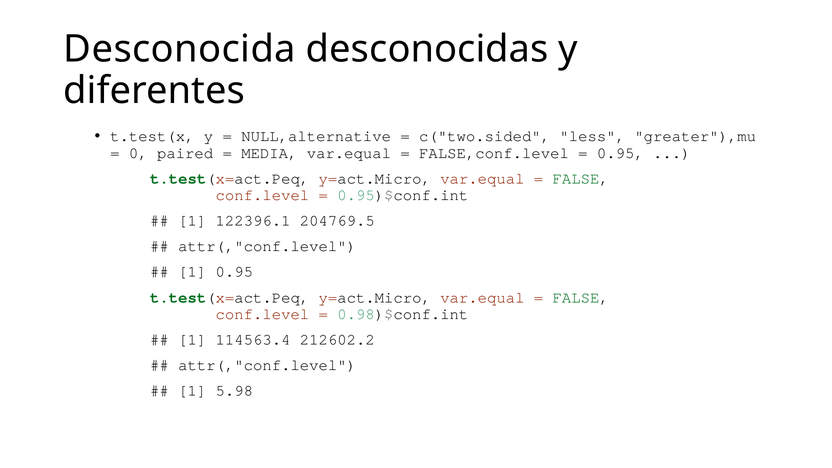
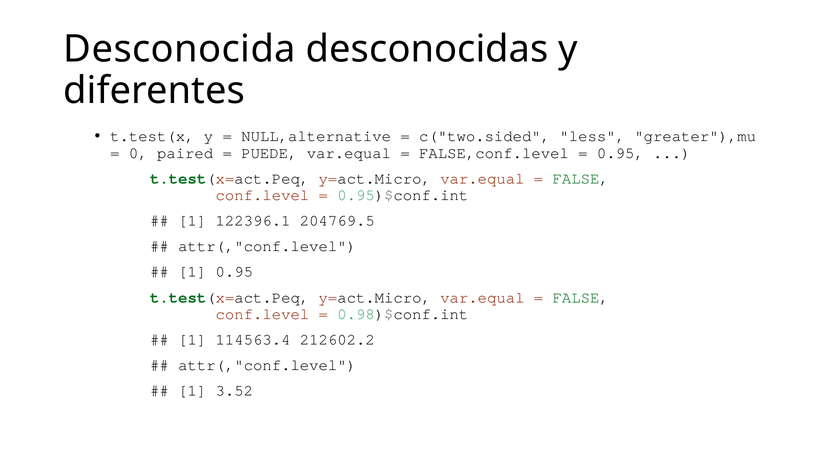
MEDIA: MEDIA -> PUEDE (269, 153)
5.98: 5.98 -> 3.52 (234, 391)
